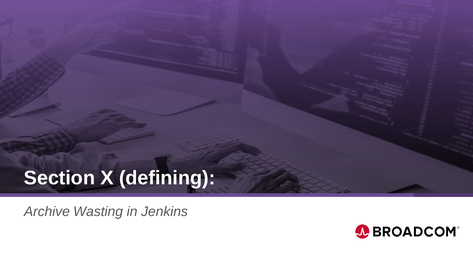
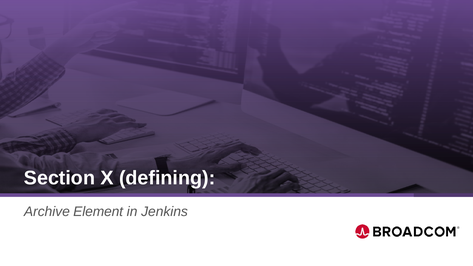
Wasting: Wasting -> Element (98, 212)
